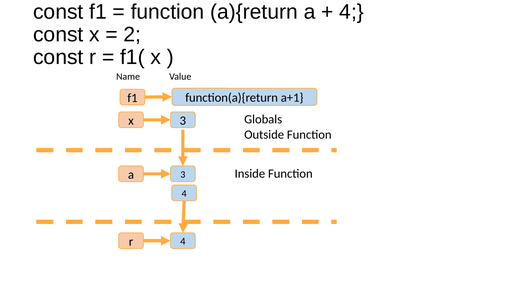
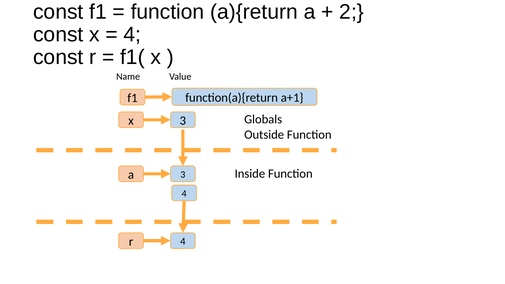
4: 4 -> 2 (352, 12)
2: 2 -> 4 (132, 35)
